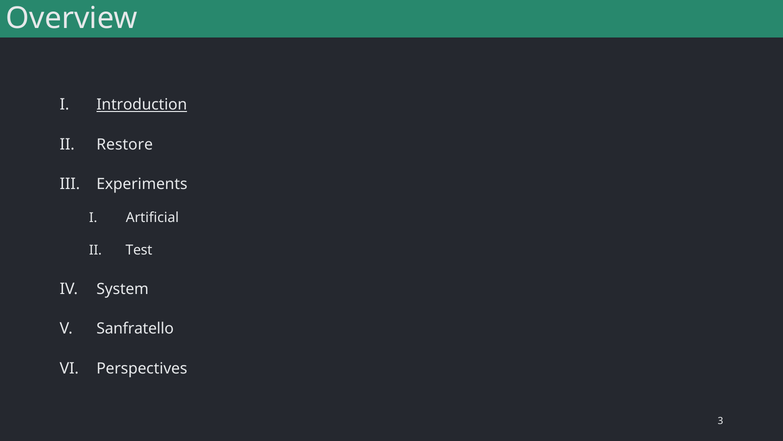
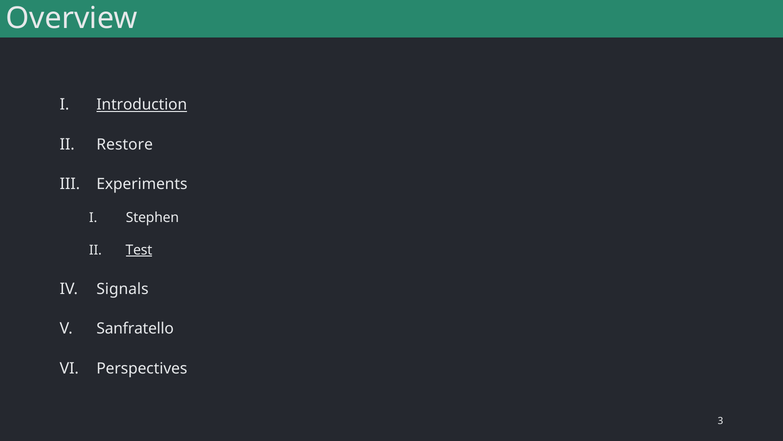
Artificial: Artificial -> Stephen (152, 217)
Test underline: none -> present (139, 250)
System: System -> Signals (122, 289)
